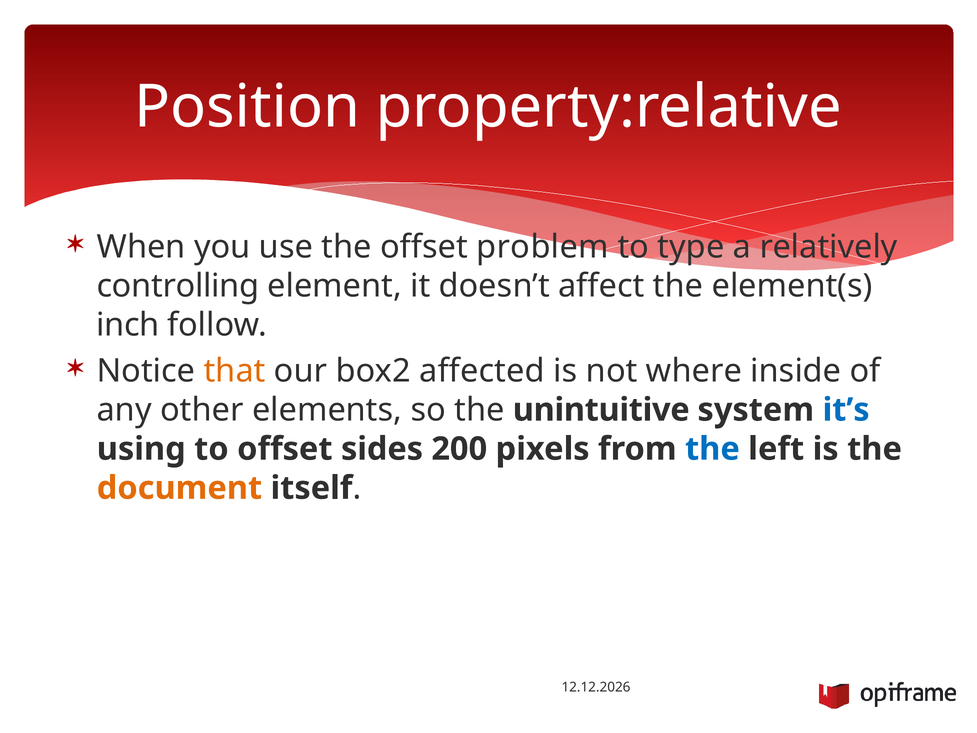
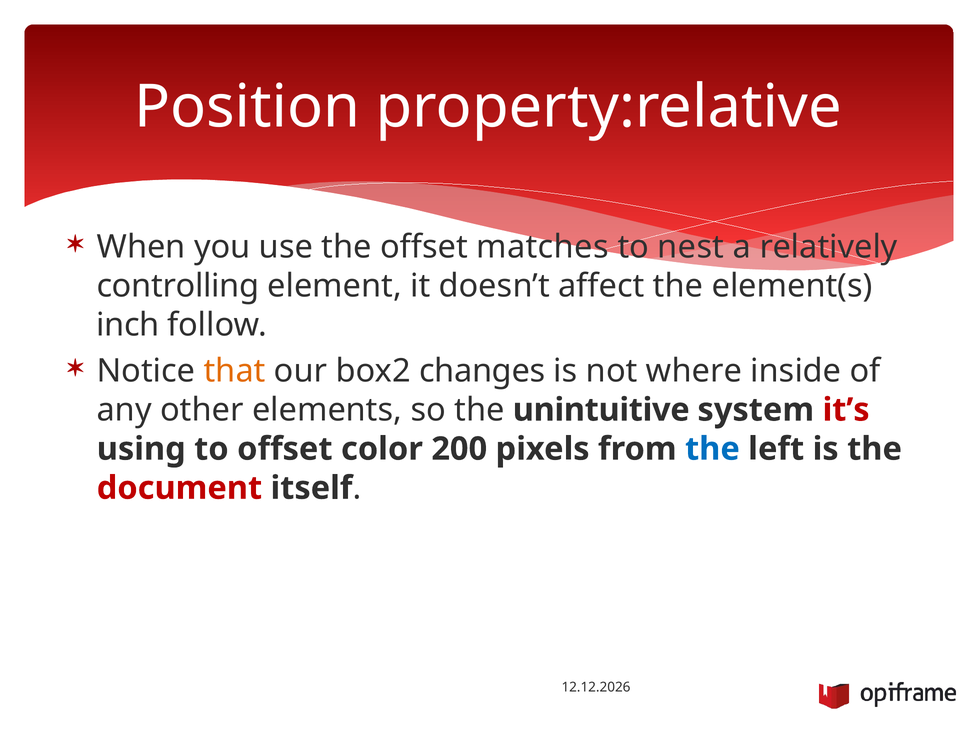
problem: problem -> matches (543, 247)
type: type -> nest (691, 247)
affected: affected -> changes (482, 371)
it’s colour: blue -> red (846, 410)
sides: sides -> color (382, 449)
document colour: orange -> red (179, 488)
